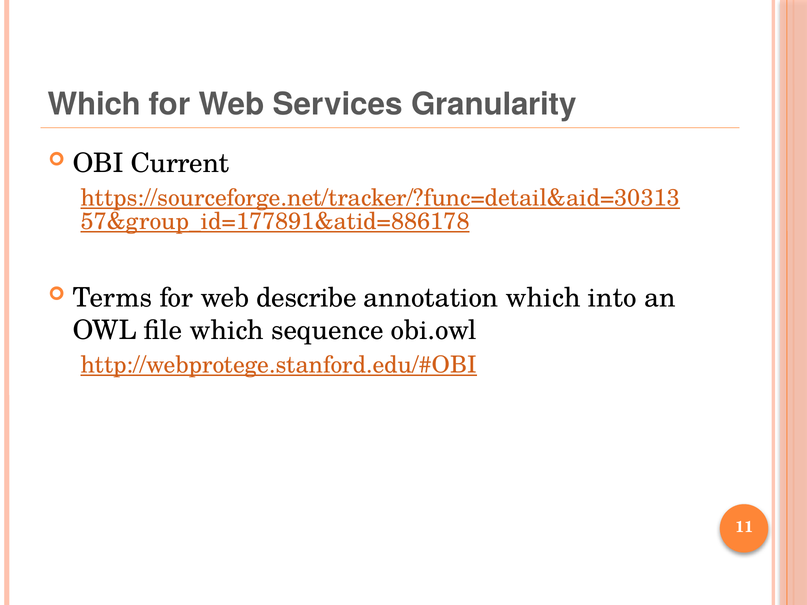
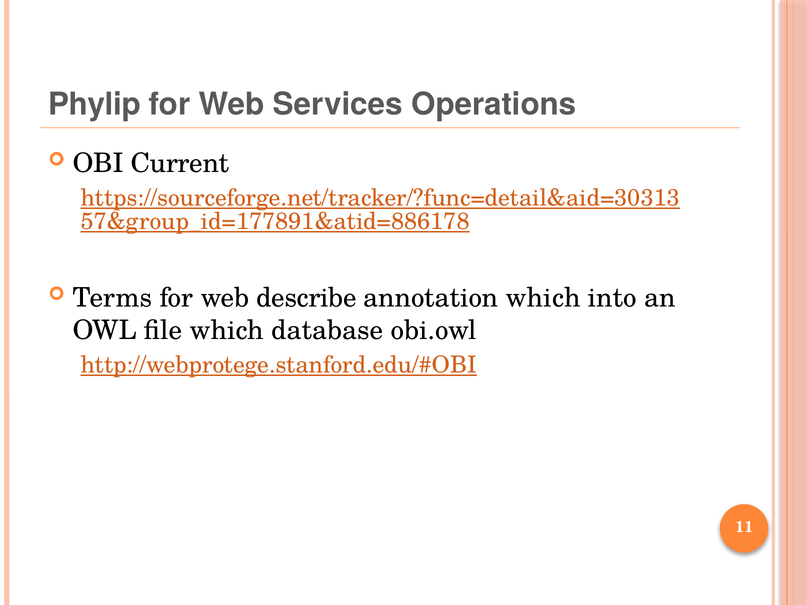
Which: Which -> Phylip (94, 104)
Granularity: Granularity -> Operations (494, 104)
sequence: sequence -> database (327, 330)
